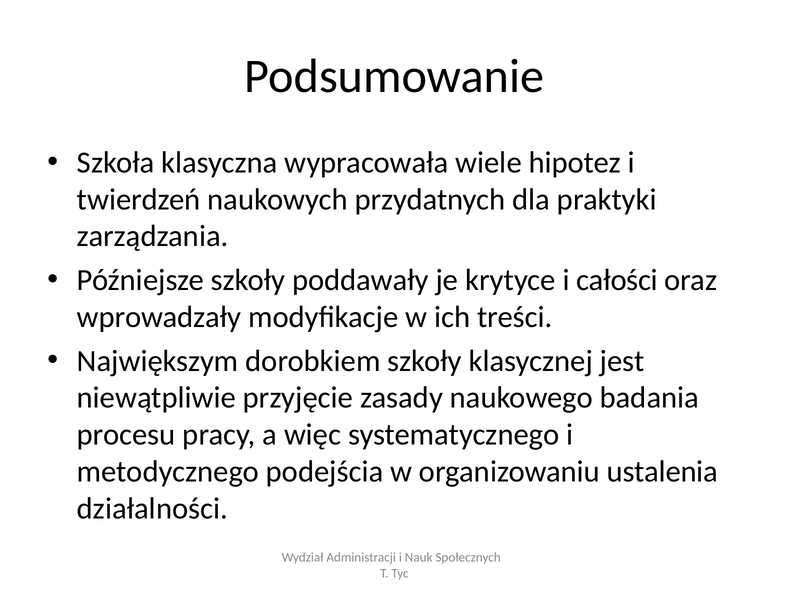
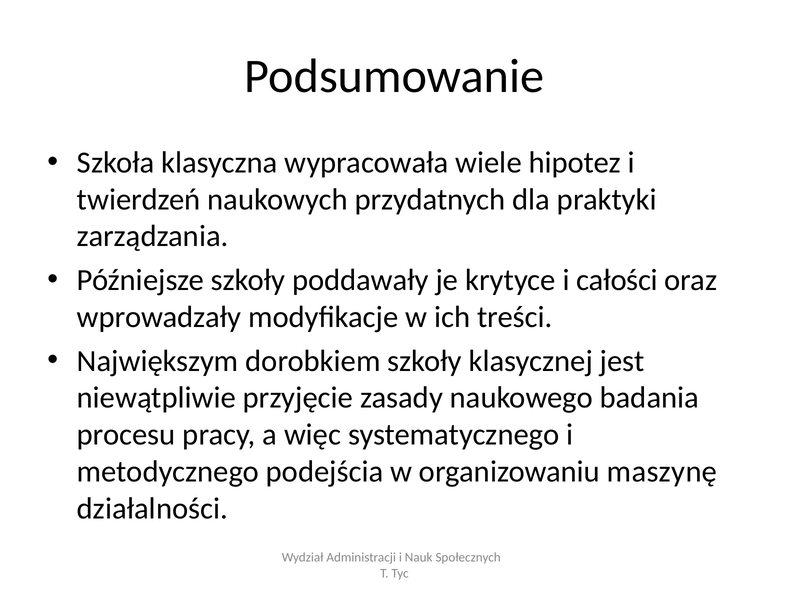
ustalenia: ustalenia -> maszynę (662, 471)
